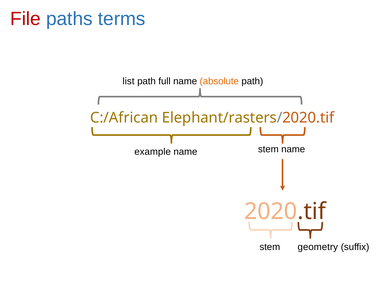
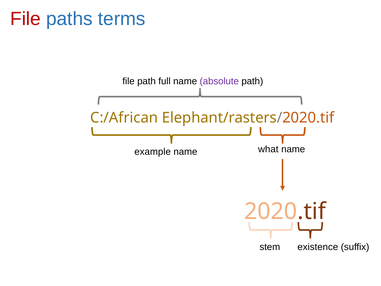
list: list -> file (129, 81)
absolute colour: orange -> purple (219, 81)
name stem: stem -> what (268, 149)
geometry: geometry -> existence (318, 247)
